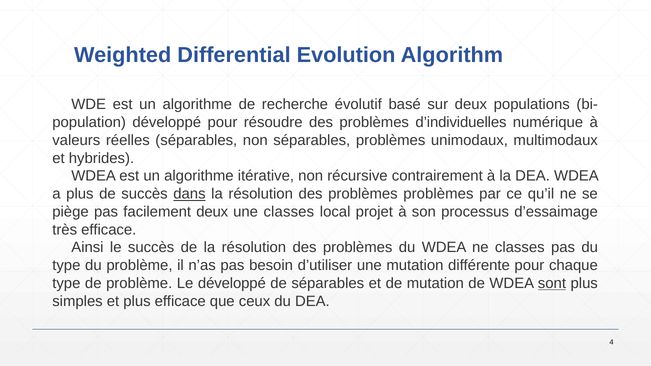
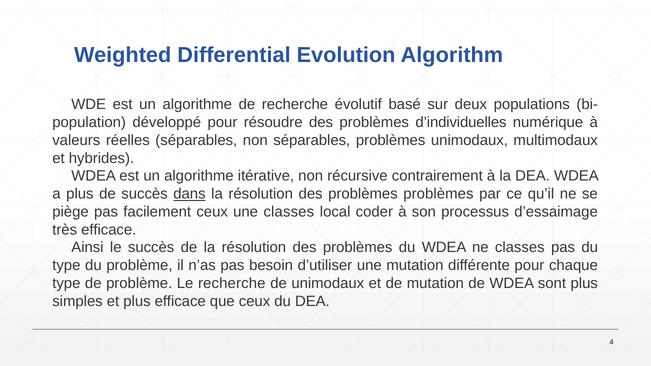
facilement deux: deux -> ceux (212, 212)
projet: projet -> coder (374, 212)
Le développé: développé -> recherche (232, 283)
de séparables: séparables -> unimodaux (328, 283)
sont underline: present -> none (552, 283)
